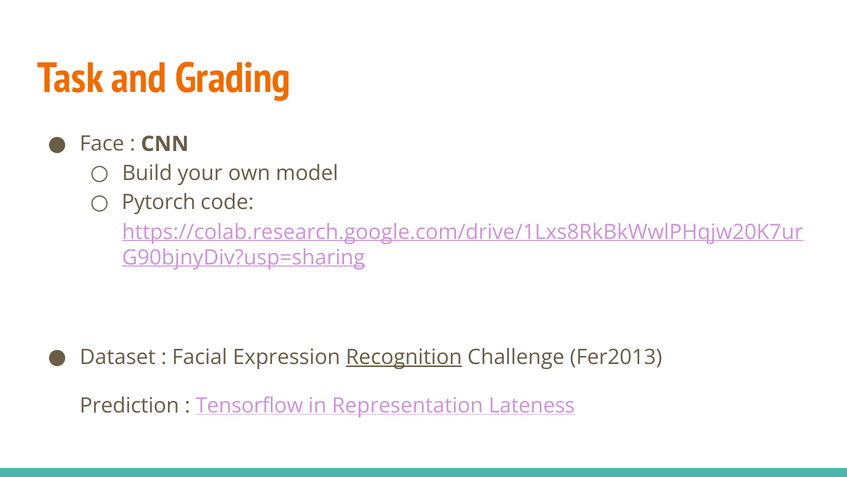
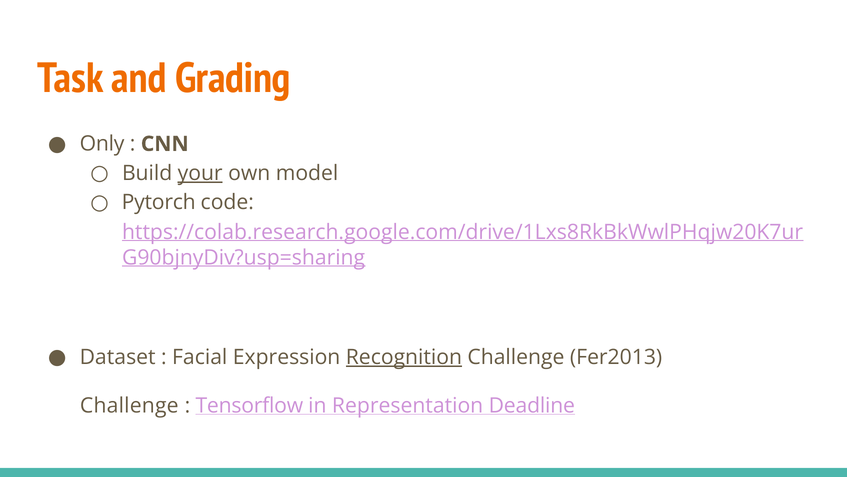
Face: Face -> Only (102, 144)
your underline: none -> present (200, 173)
Prediction: Prediction -> Challenge (129, 405)
Lateness: Lateness -> Deadline (532, 405)
